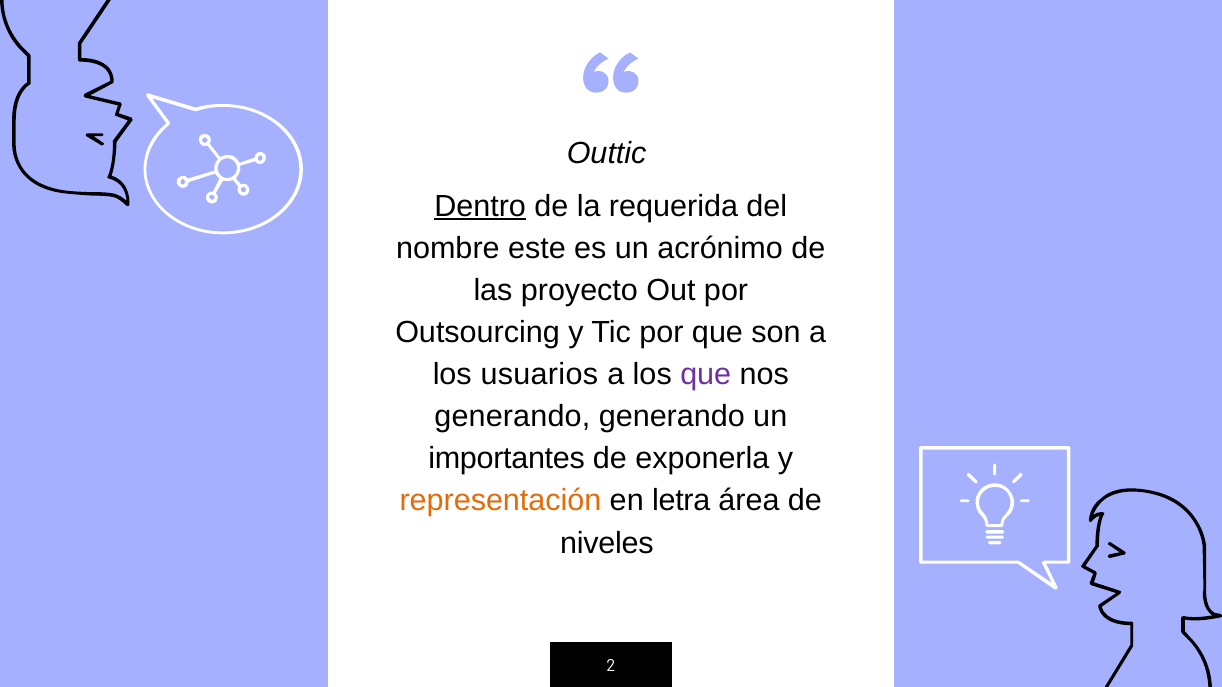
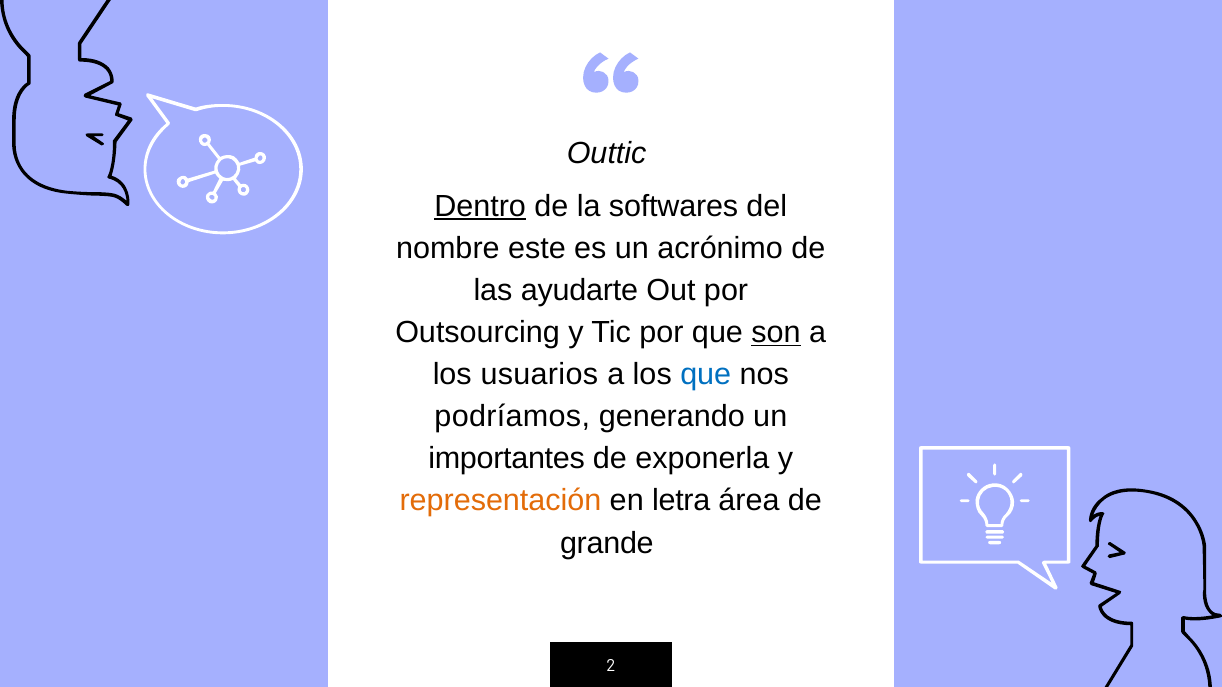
requerida: requerida -> softwares (674, 206)
proyecto: proyecto -> ayudarte (580, 290)
son underline: none -> present (776, 333)
que colour: purple -> blue (706, 375)
generando: generando -> podríamos (512, 417)
niveles: niveles -> grande (607, 543)
